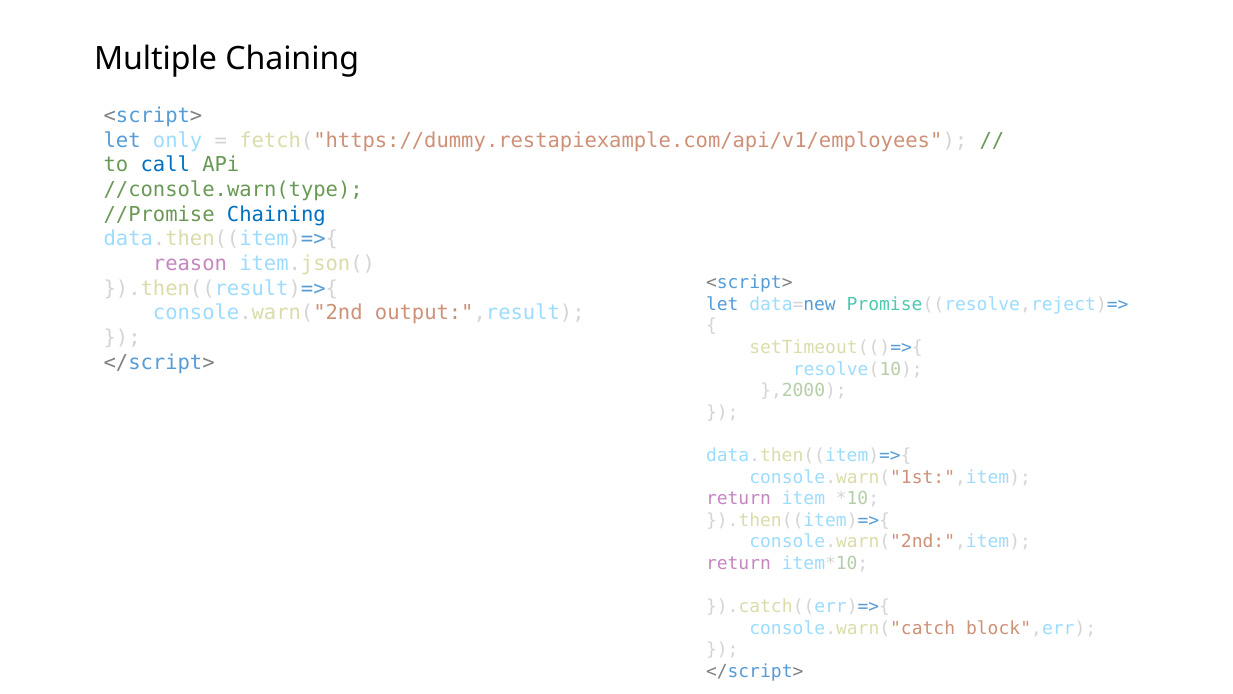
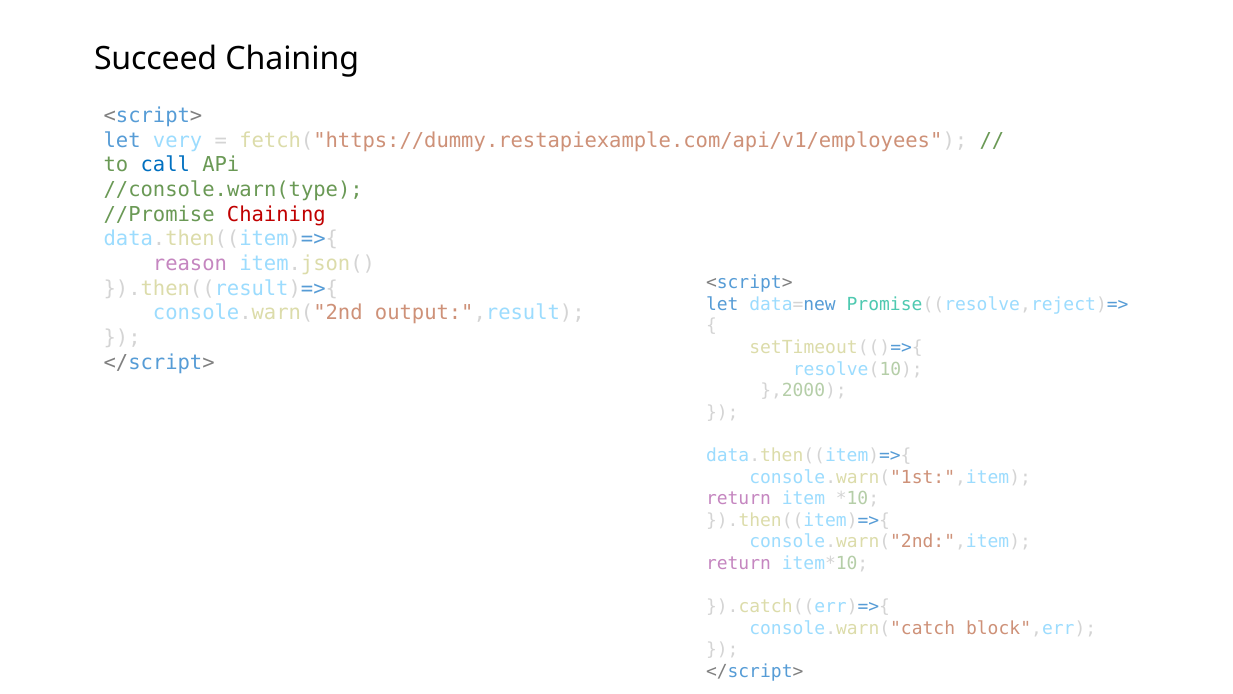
Multiple: Multiple -> Succeed (156, 59)
only: only -> very (178, 140)
Chaining colour: blue -> red (276, 214)
